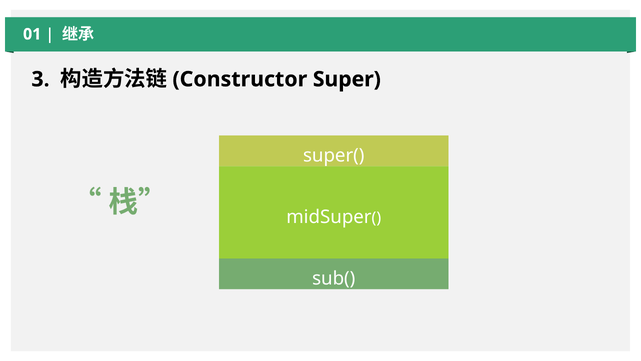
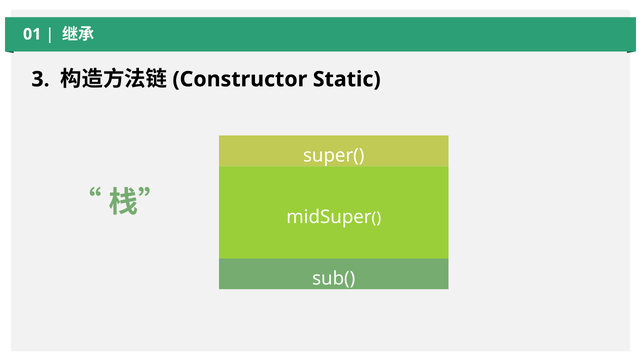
Super: Super -> Static (347, 79)
